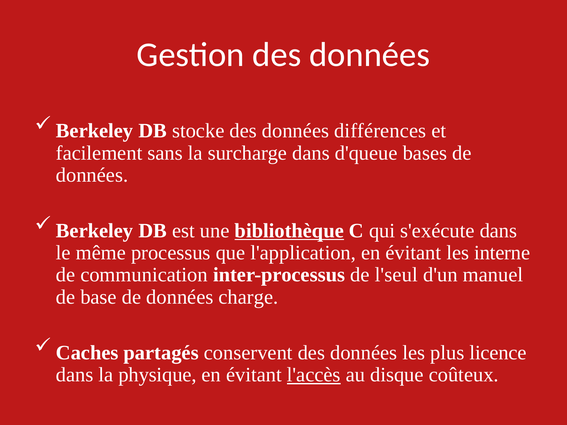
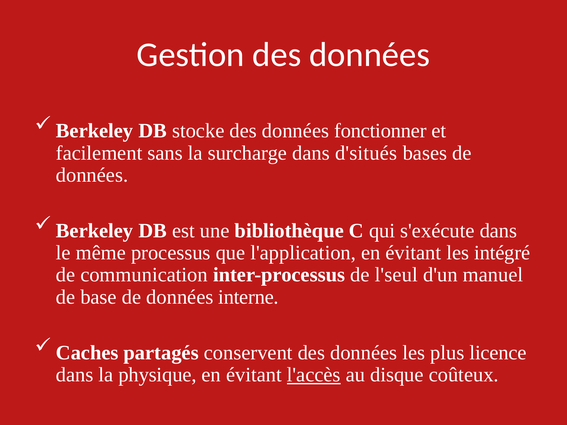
différences: différences -> fonctionner (380, 131)
d'queue: d'queue -> d'situés (366, 153)
bibliothèque underline: present -> none (289, 231)
interne: interne -> intégré (502, 253)
charge: charge -> interne (248, 297)
